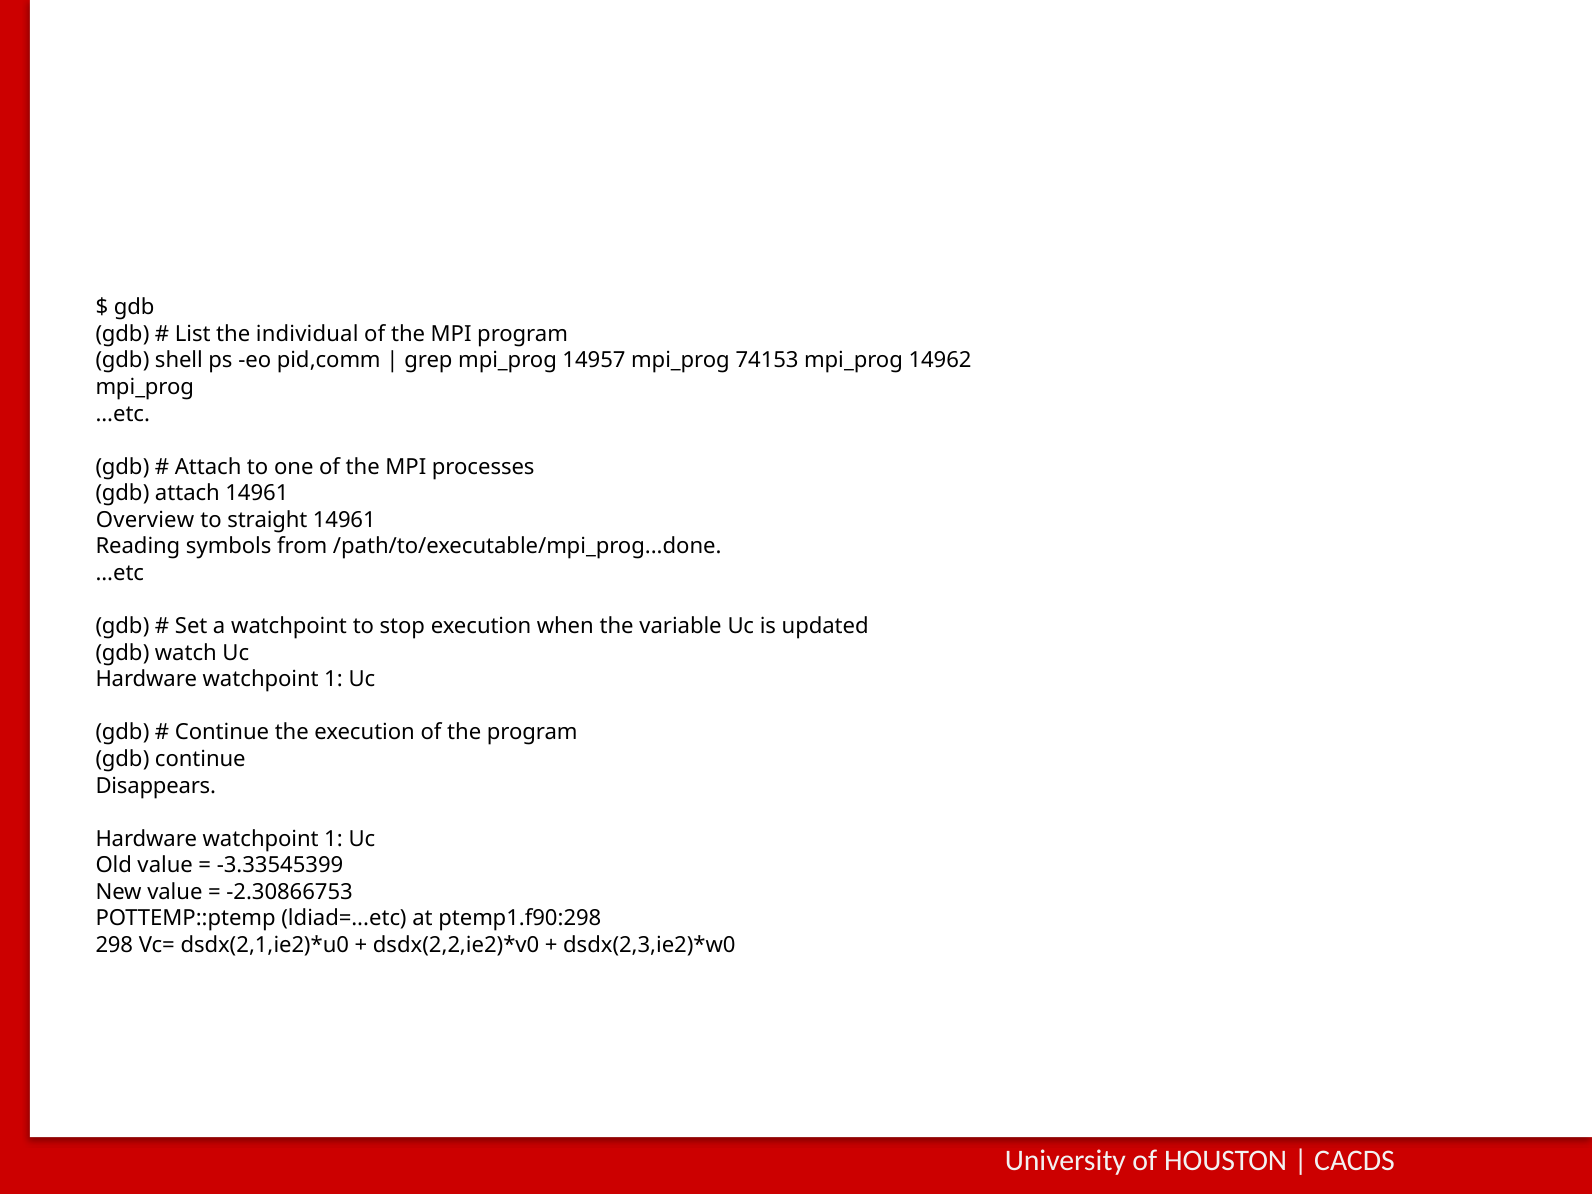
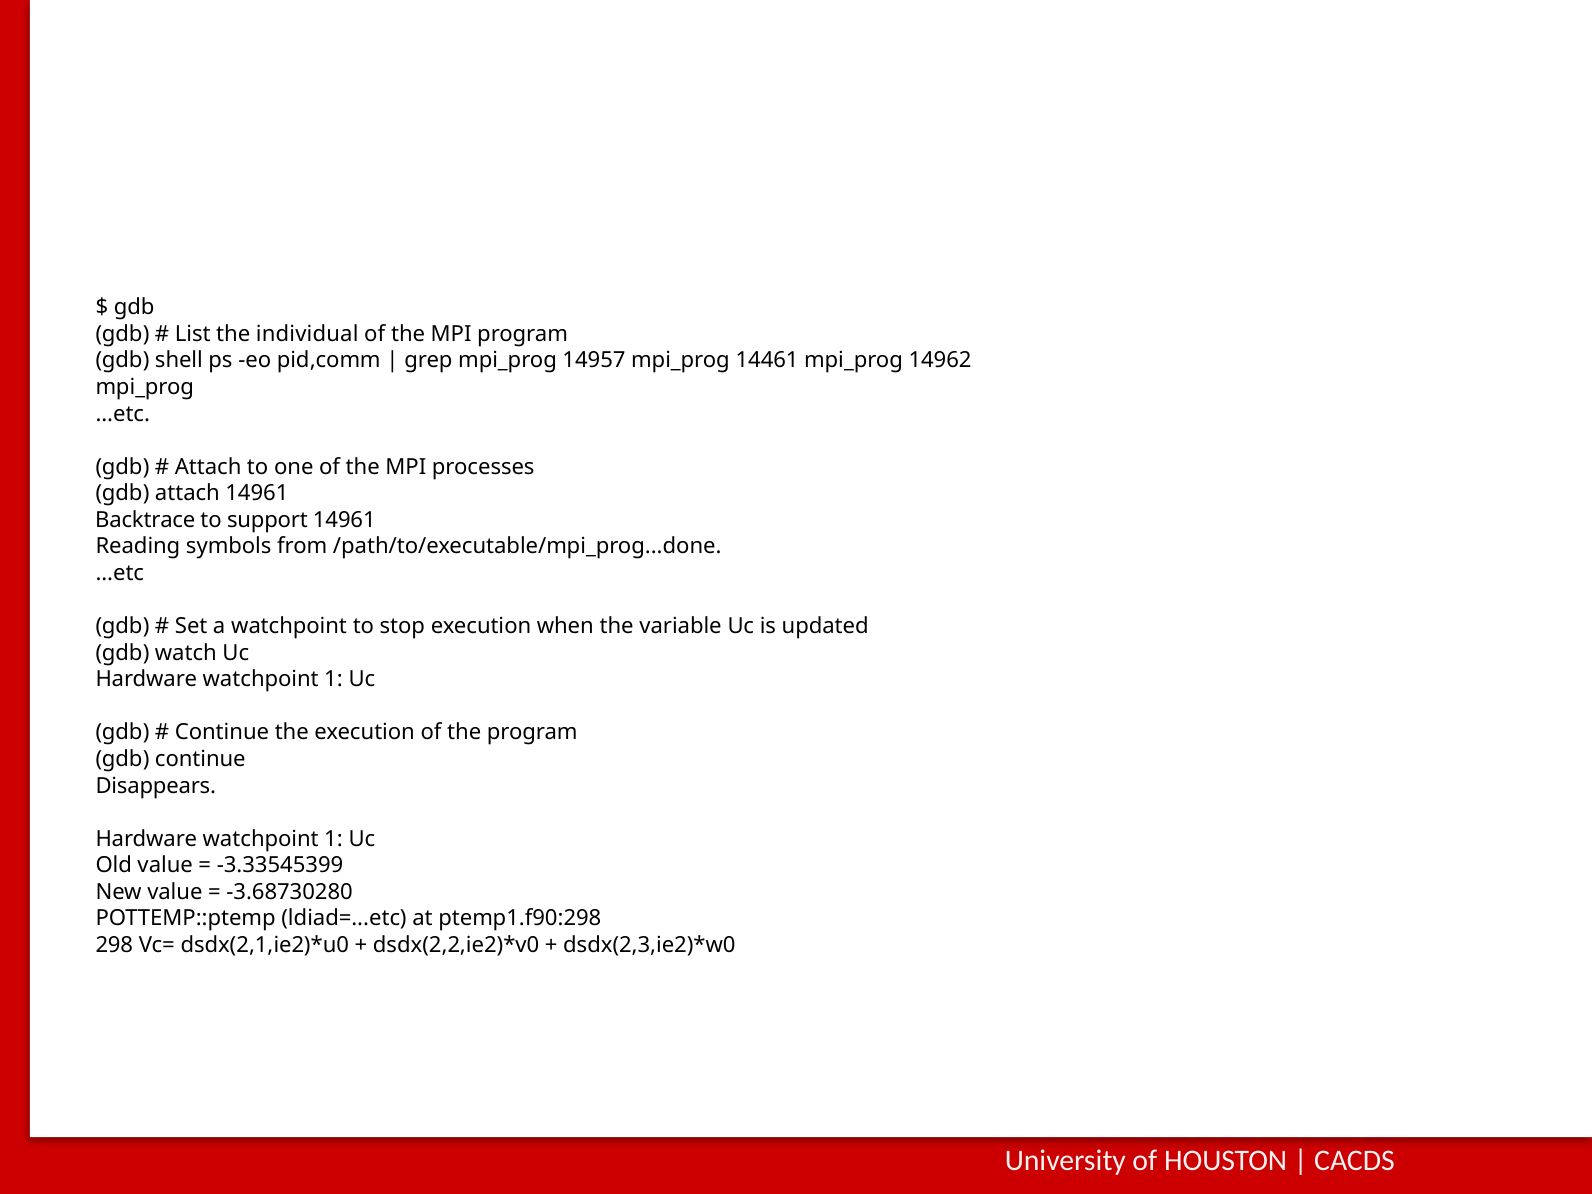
74153: 74153 -> 14461 (767, 361)
Overview: Overview -> Backtrace (145, 520)
straight: straight -> support (267, 520)
-2.30866753: -2.30866753 -> -3.68730280 (290, 892)
